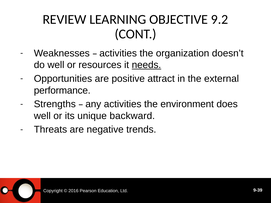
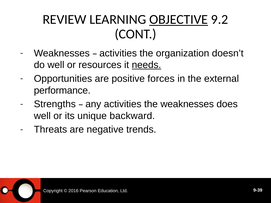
OBJECTIVE underline: none -> present (179, 20)
attract: attract -> forces (161, 79)
the environment: environment -> weaknesses (187, 104)
